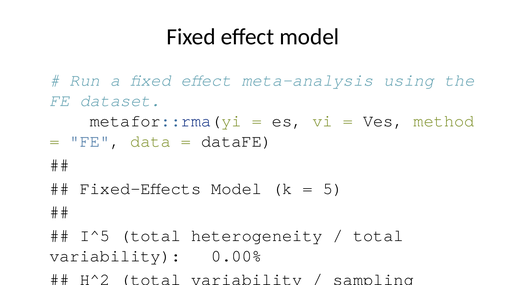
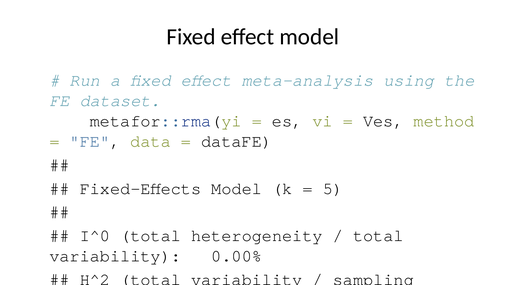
I^5: I^5 -> I^0 (95, 235)
